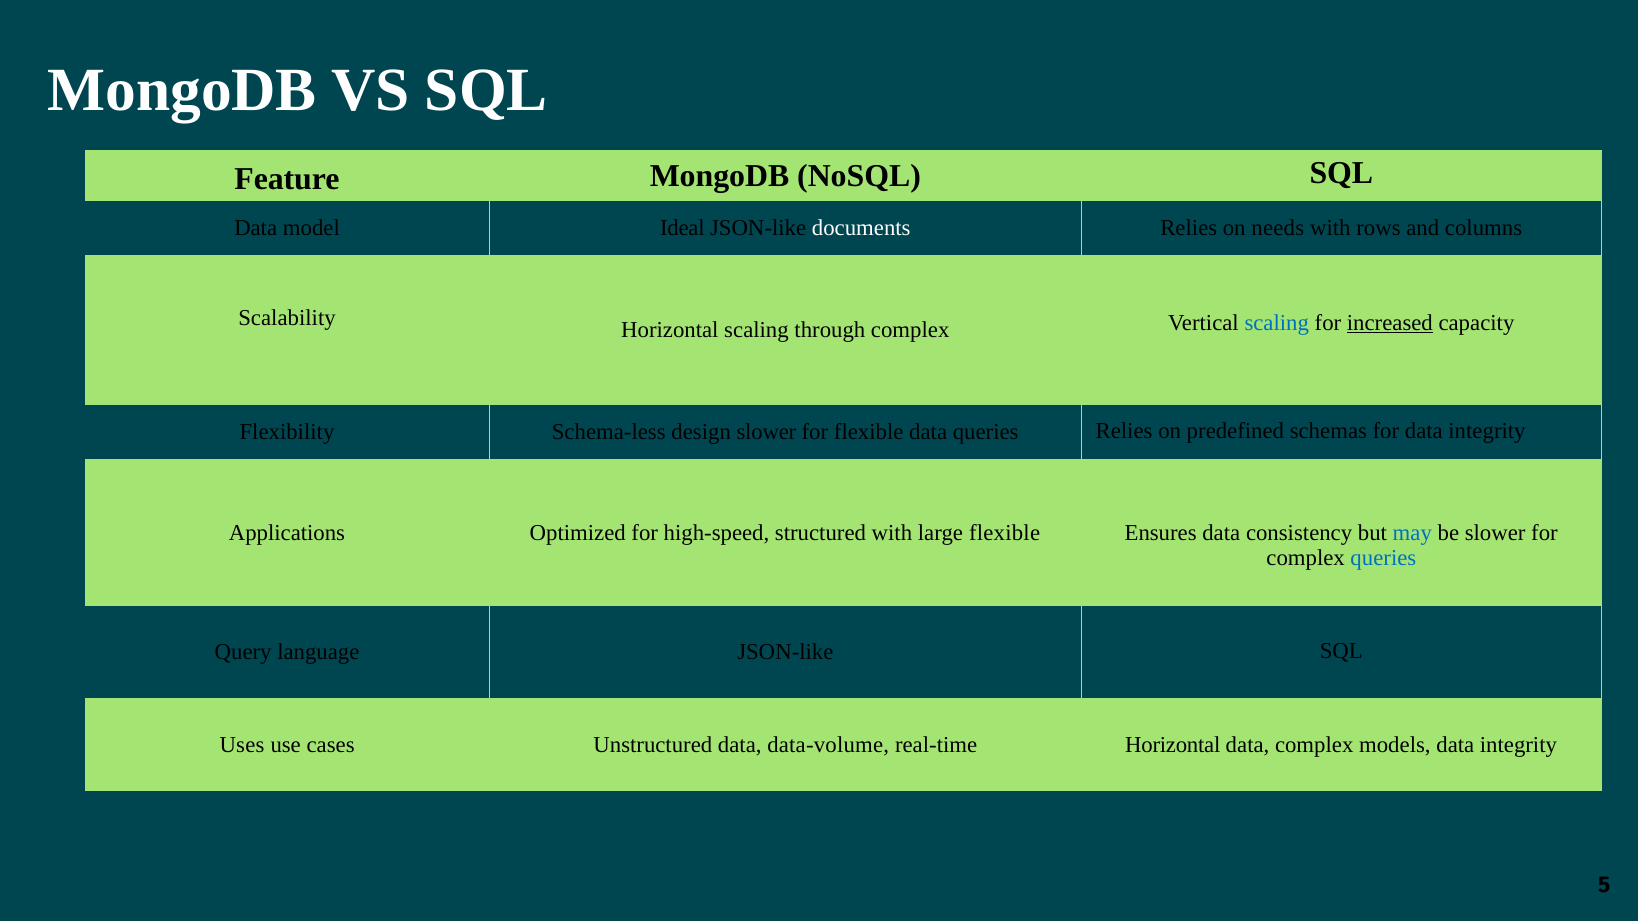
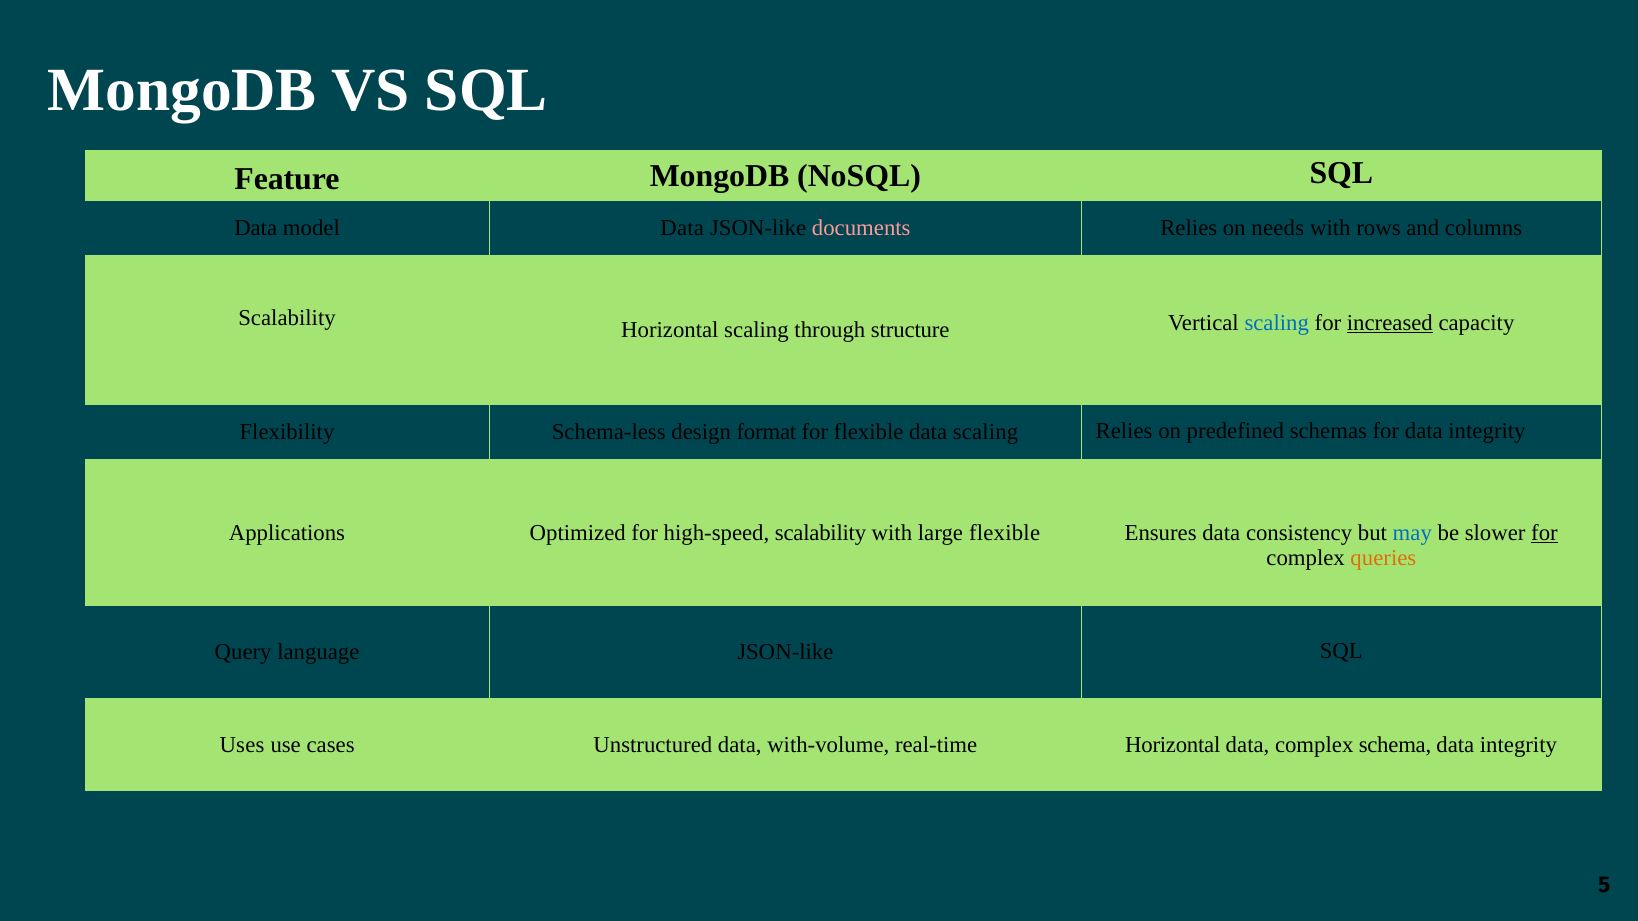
model Ideal: Ideal -> Data (682, 228)
documents colour: white -> pink (861, 228)
through complex: complex -> structure (910, 330)
design slower: slower -> format (766, 432)
data queries: queries -> scaling (986, 432)
high-speed structured: structured -> scalability (821, 533)
for underline: none -> present (1545, 533)
queries colour: blue -> orange (1383, 558)
data-volume: data-volume -> with-volume (828, 745)
models: models -> schema (1395, 745)
